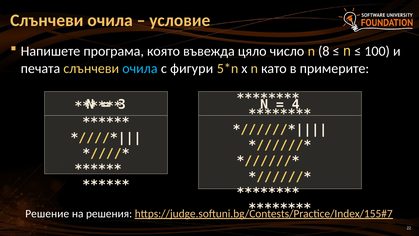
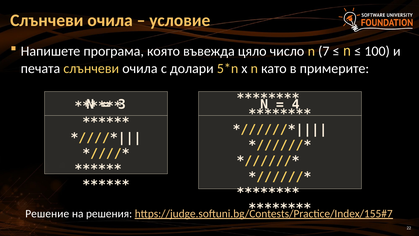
8: 8 -> 7 (324, 51)
очила colour: light blue -> white (140, 69)
фигури: фигури -> долари (192, 69)
